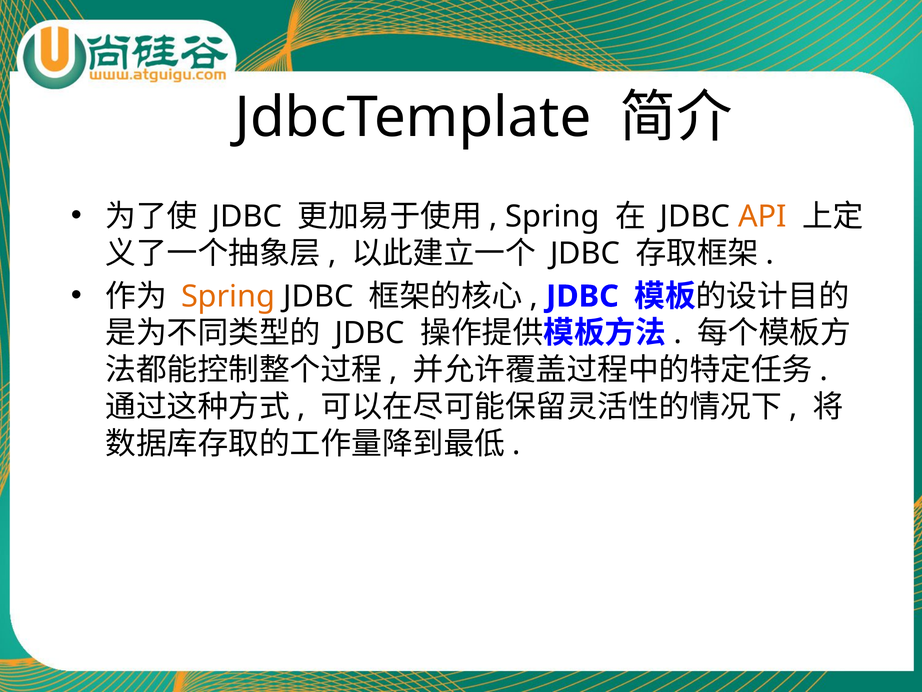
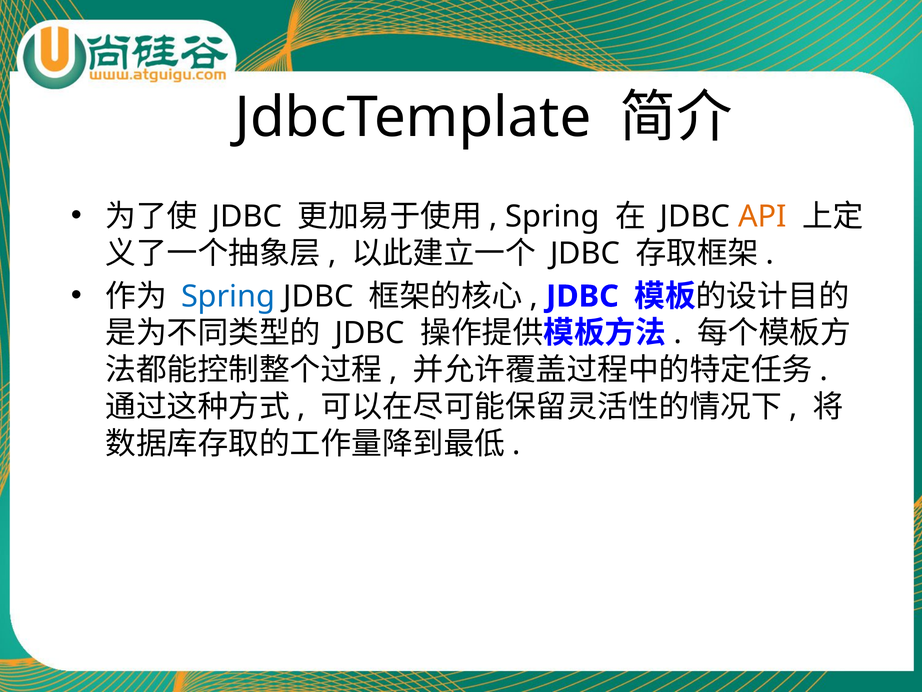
Spring colour: orange -> blue (228, 296)
